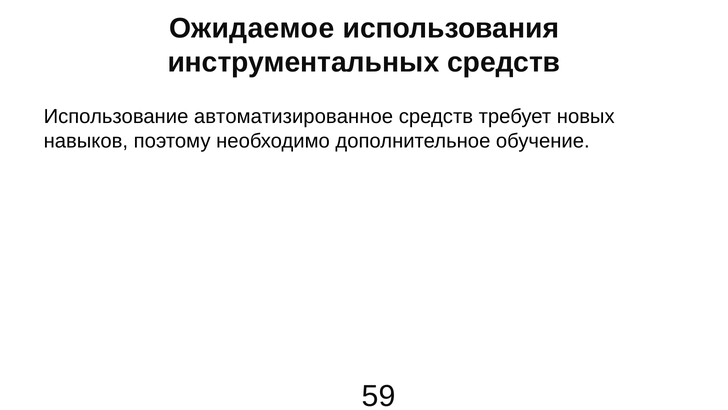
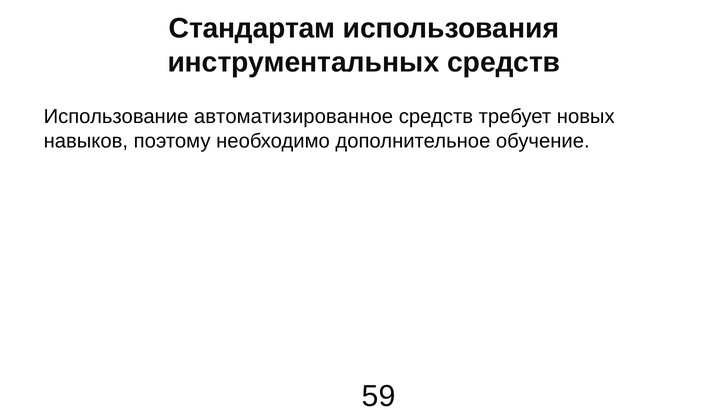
Ожидаемое: Ожидаемое -> Стандартам (252, 28)
